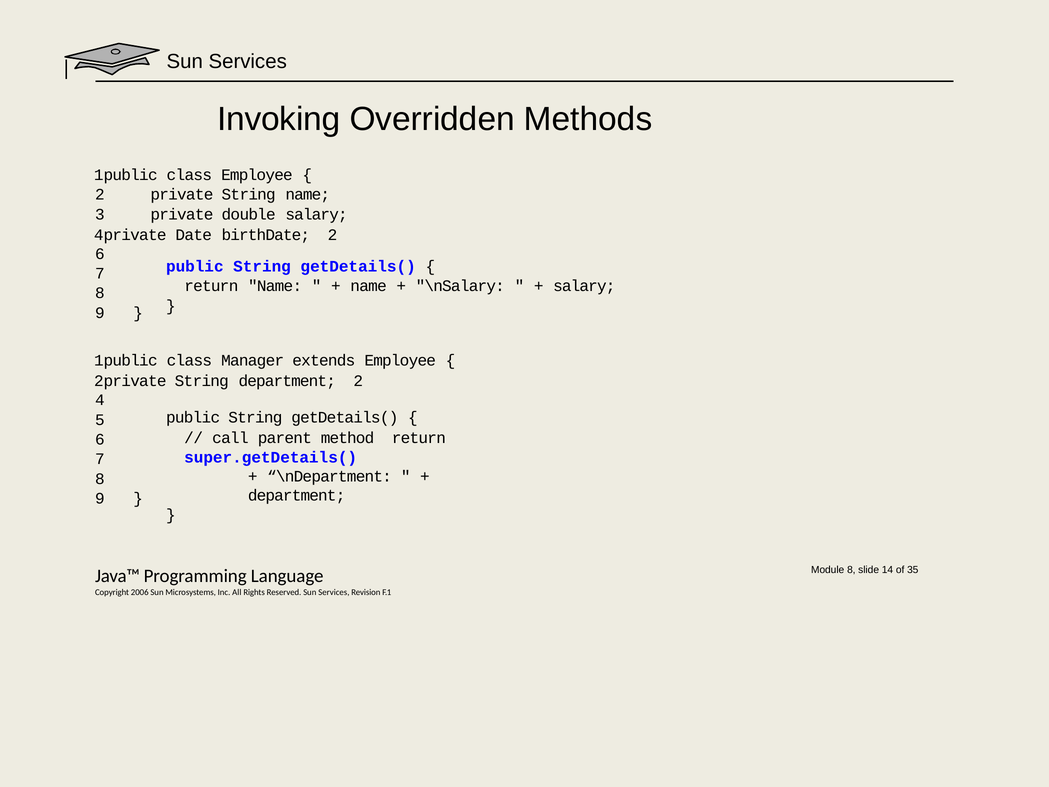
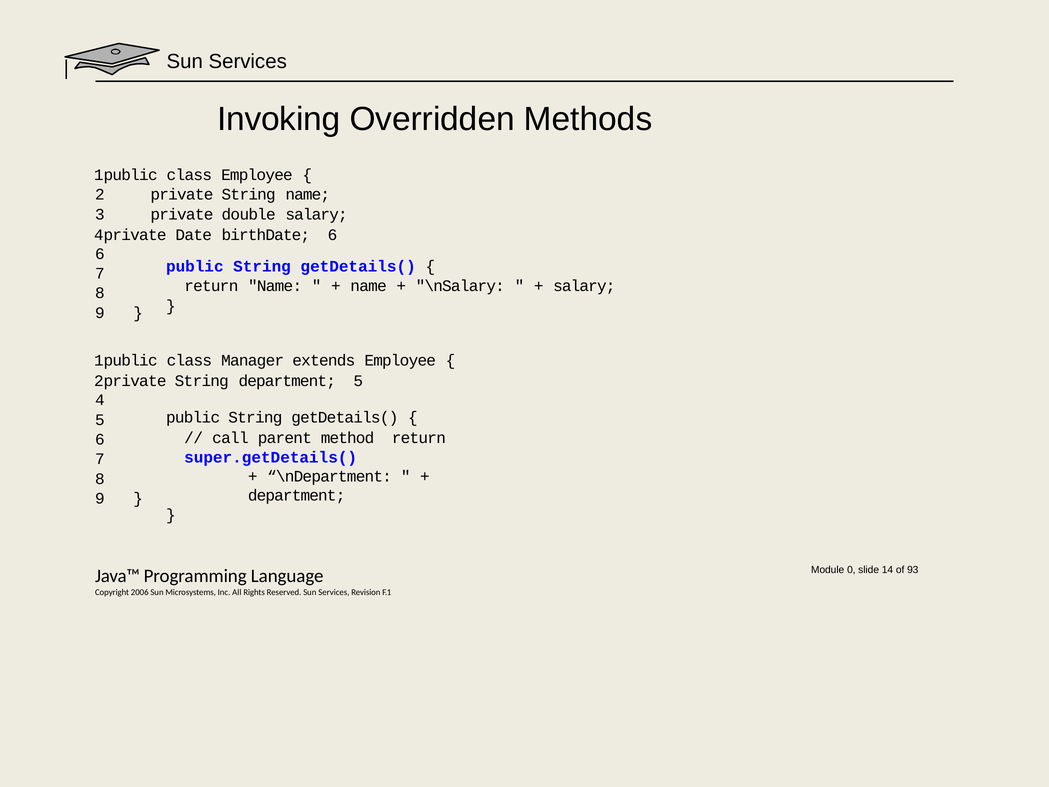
birthDate 2: 2 -> 6 (333, 235)
department 2: 2 -> 5 (358, 381)
Module 8: 8 -> 0 (851, 570)
35: 35 -> 93 (913, 570)
